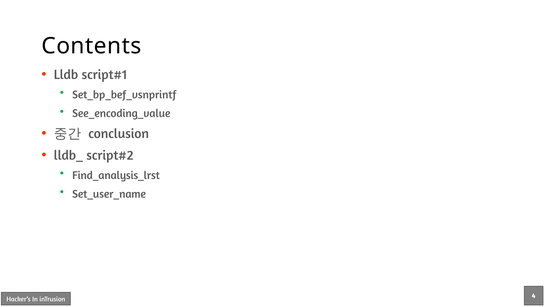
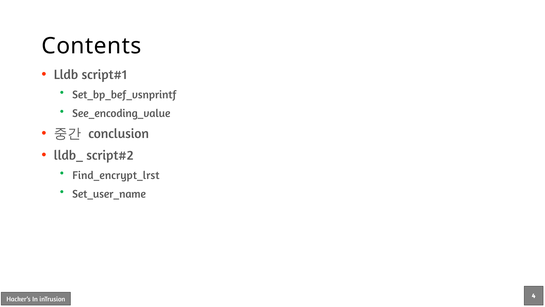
Find_analysis_lrst: Find_analysis_lrst -> Find_encrypt_lrst (116, 175)
